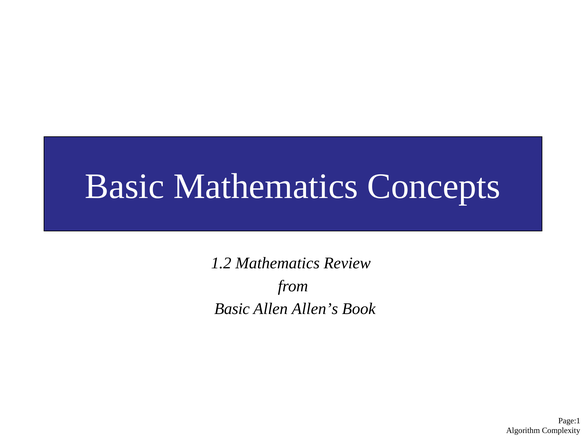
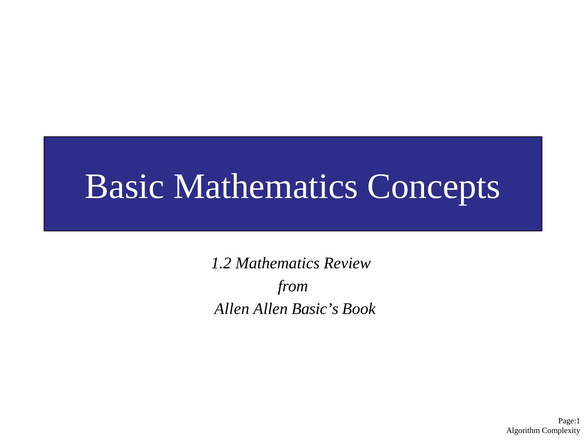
Basic: Basic -> Allen (232, 308)
Allen’s: Allen’s -> Basic’s (315, 308)
